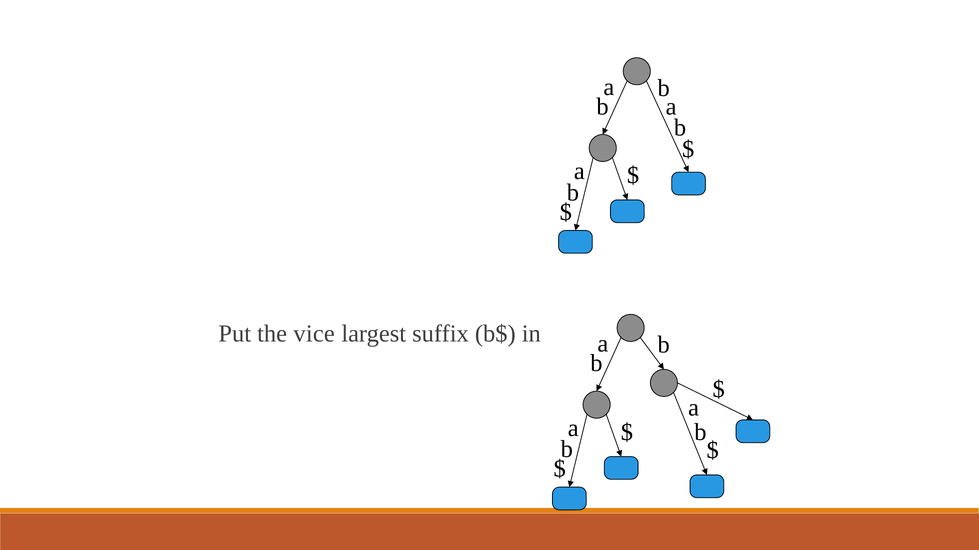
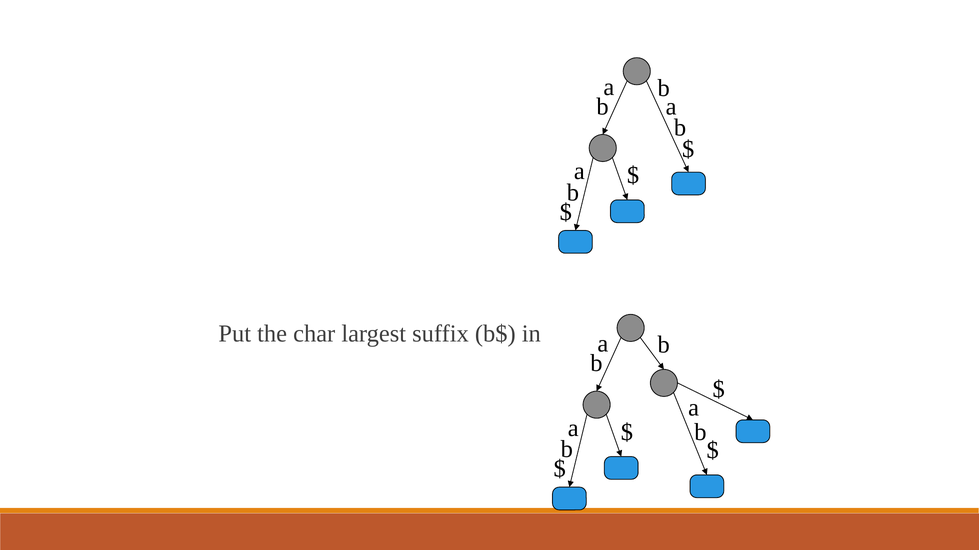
vice: vice -> char (314, 334)
